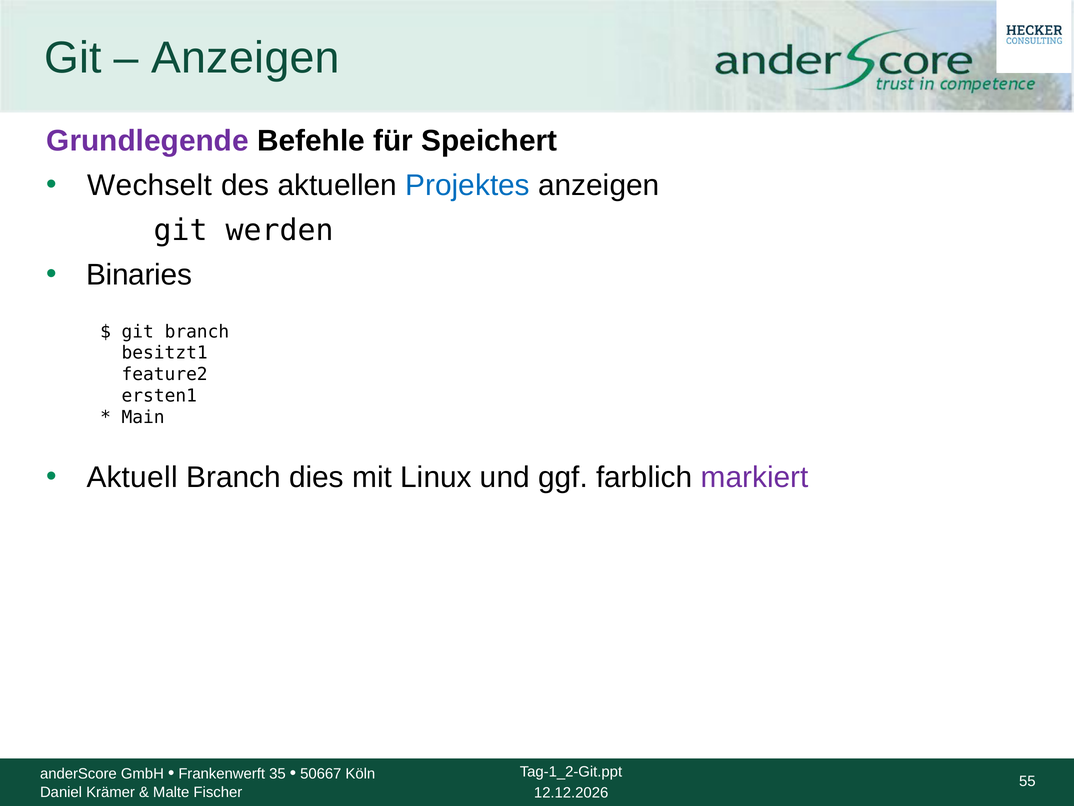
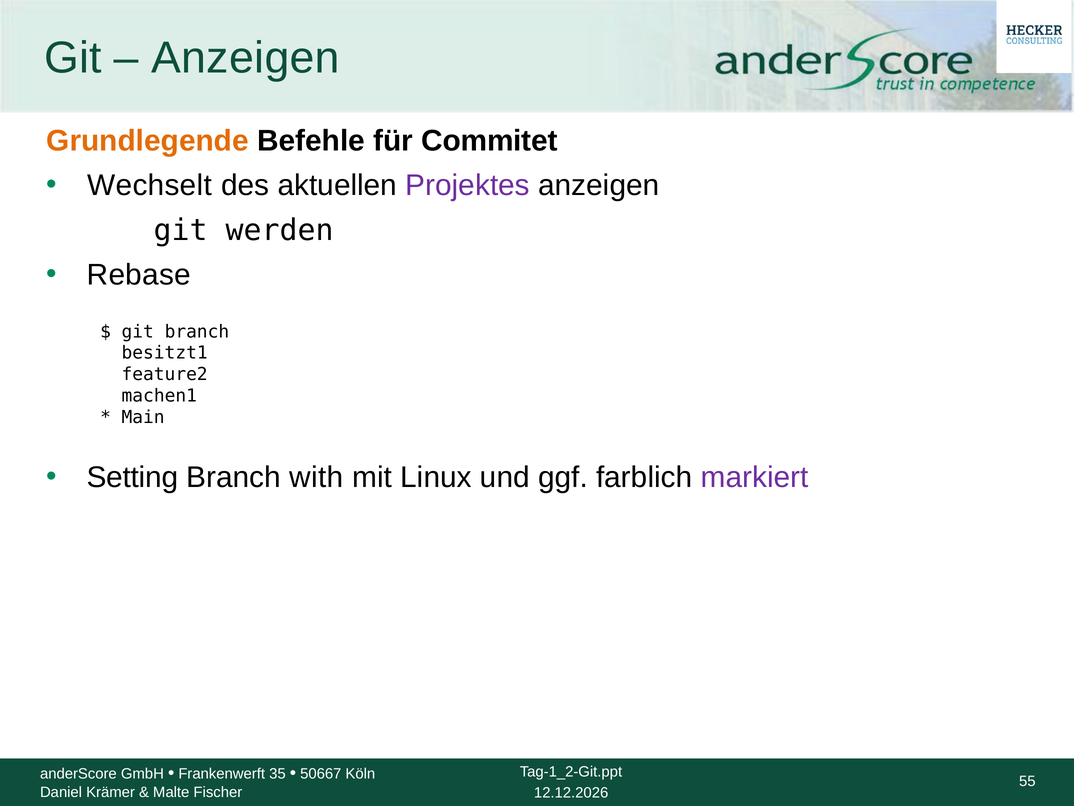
Grundlegende colour: purple -> orange (148, 141)
Speichert: Speichert -> Commitet (489, 141)
Projektes colour: blue -> purple (468, 185)
Binaries: Binaries -> Rebase (139, 275)
ersten1: ersten1 -> machen1 (159, 396)
Aktuell: Aktuell -> Setting (132, 477)
dies: dies -> with (316, 477)
